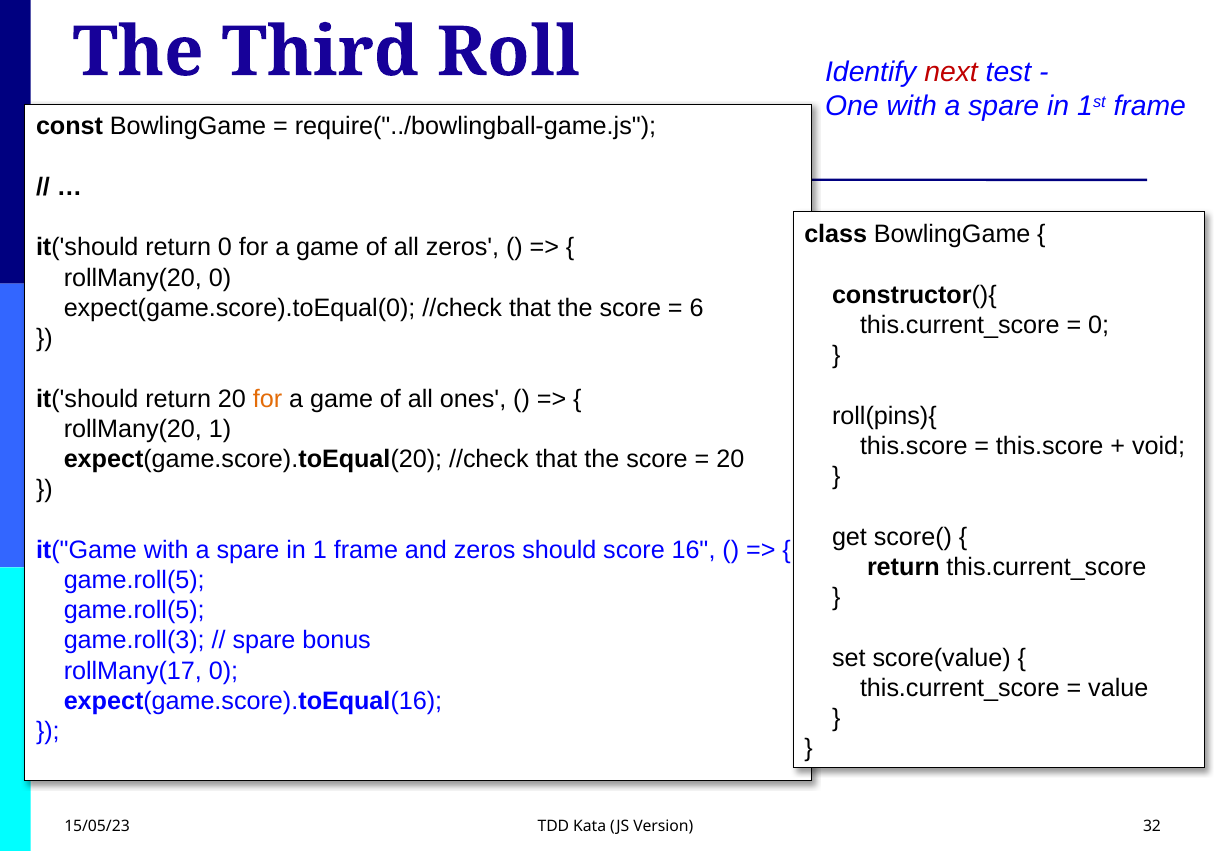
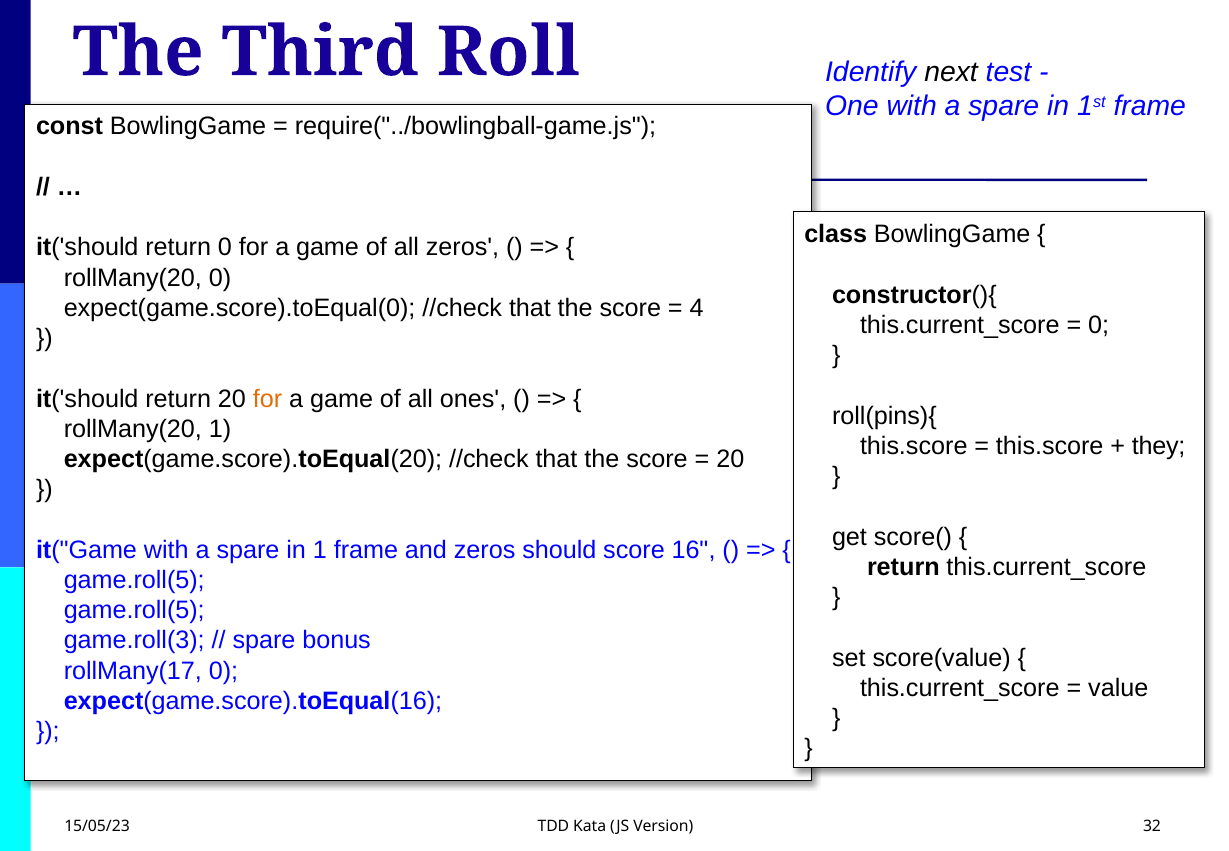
next colour: red -> black (951, 72)
6: 6 -> 4 (697, 308)
void: void -> they (1159, 446)
